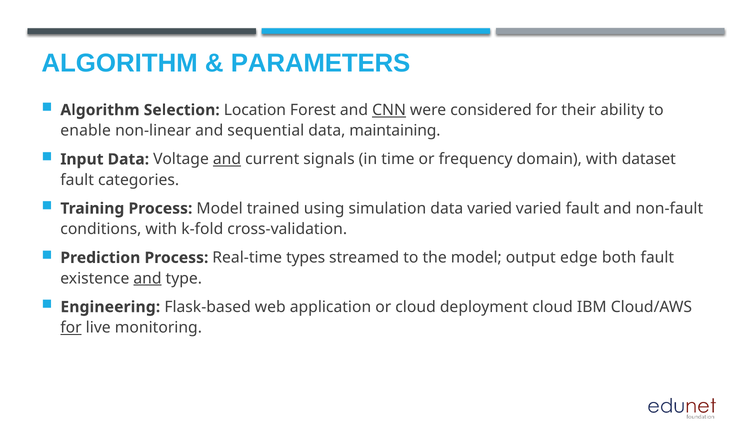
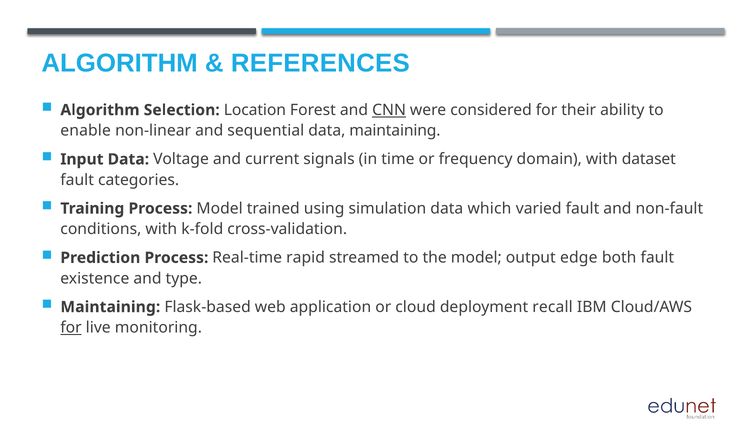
PARAMETERS: PARAMETERS -> REFERENCES (320, 63)
and underline: present -> none (227, 159)
data varied: varied -> which (489, 209)
types: types -> rapid (306, 258)
and underline: present -> none (147, 278)
Engineering: Engineering -> Maintaining (110, 307)
deployment cloud: cloud -> recall (553, 307)
